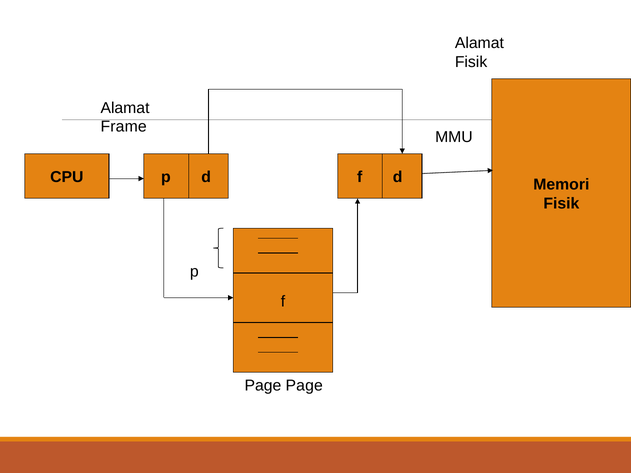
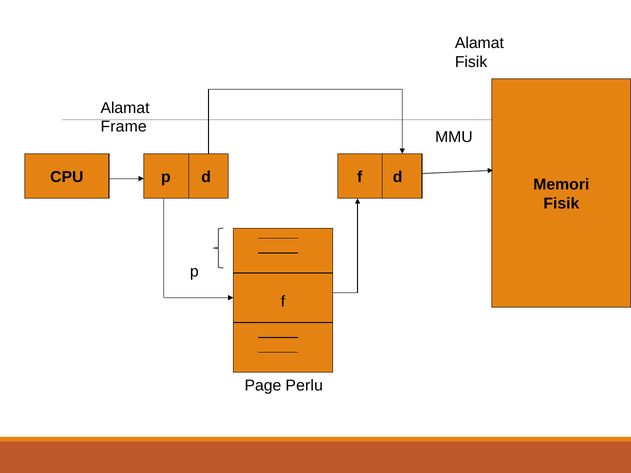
Page Page: Page -> Perlu (304, 386)
